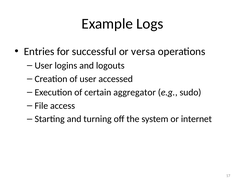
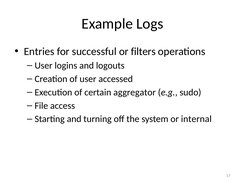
versa: versa -> filters (143, 51)
internet: internet -> internal (196, 119)
